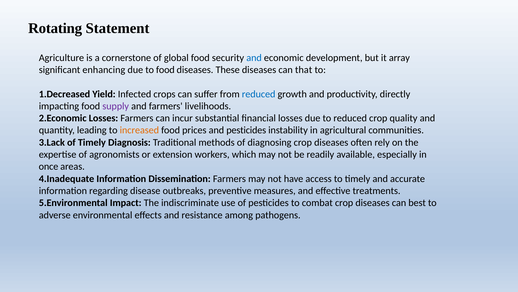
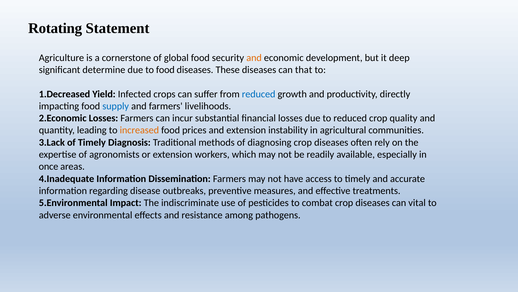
and colour: blue -> orange (254, 58)
array: array -> deep (399, 58)
enhancing: enhancing -> determine (104, 70)
supply colour: purple -> blue (116, 106)
and pesticides: pesticides -> extension (246, 130)
best: best -> vital (417, 203)
